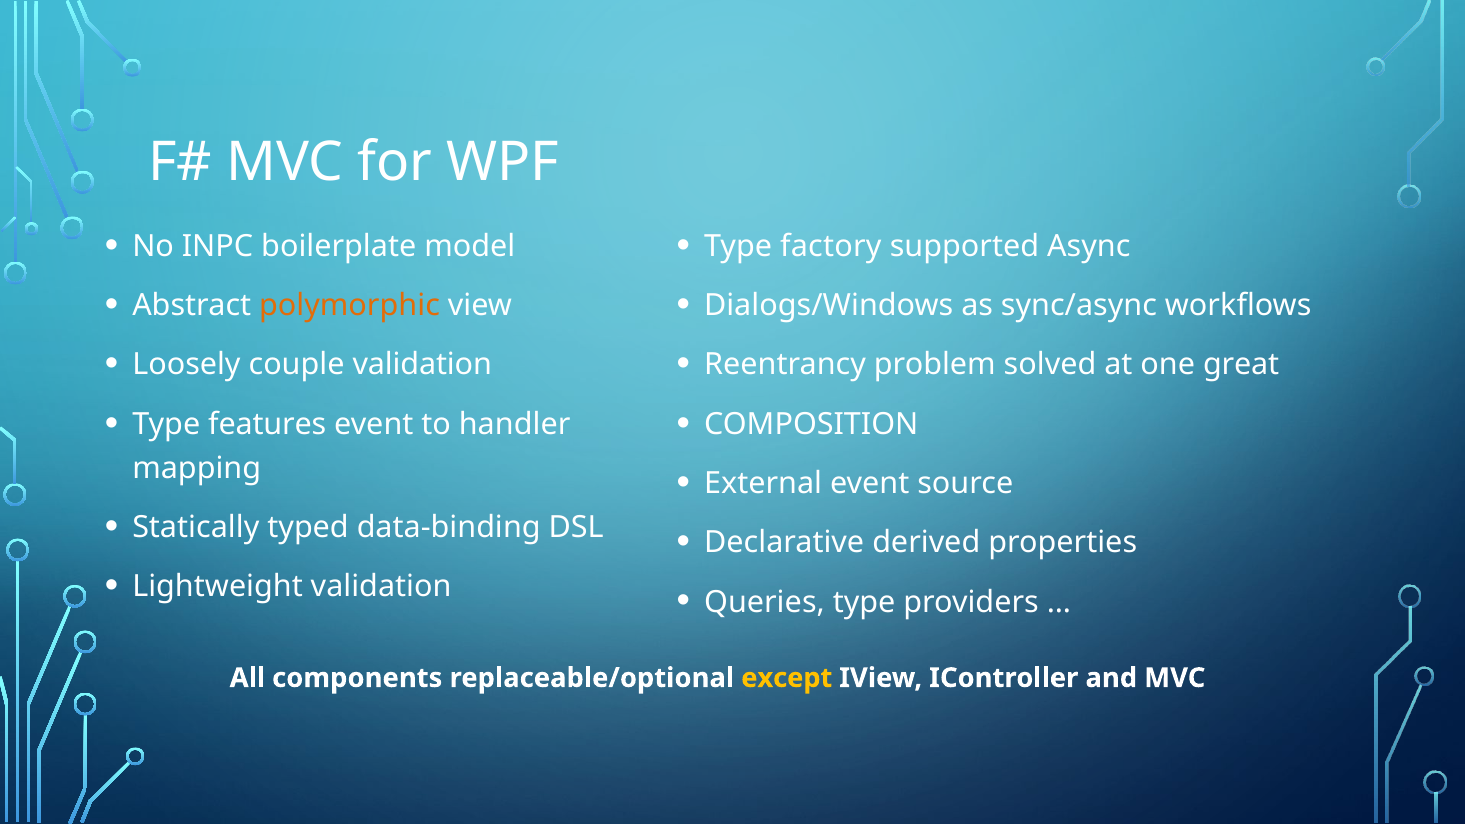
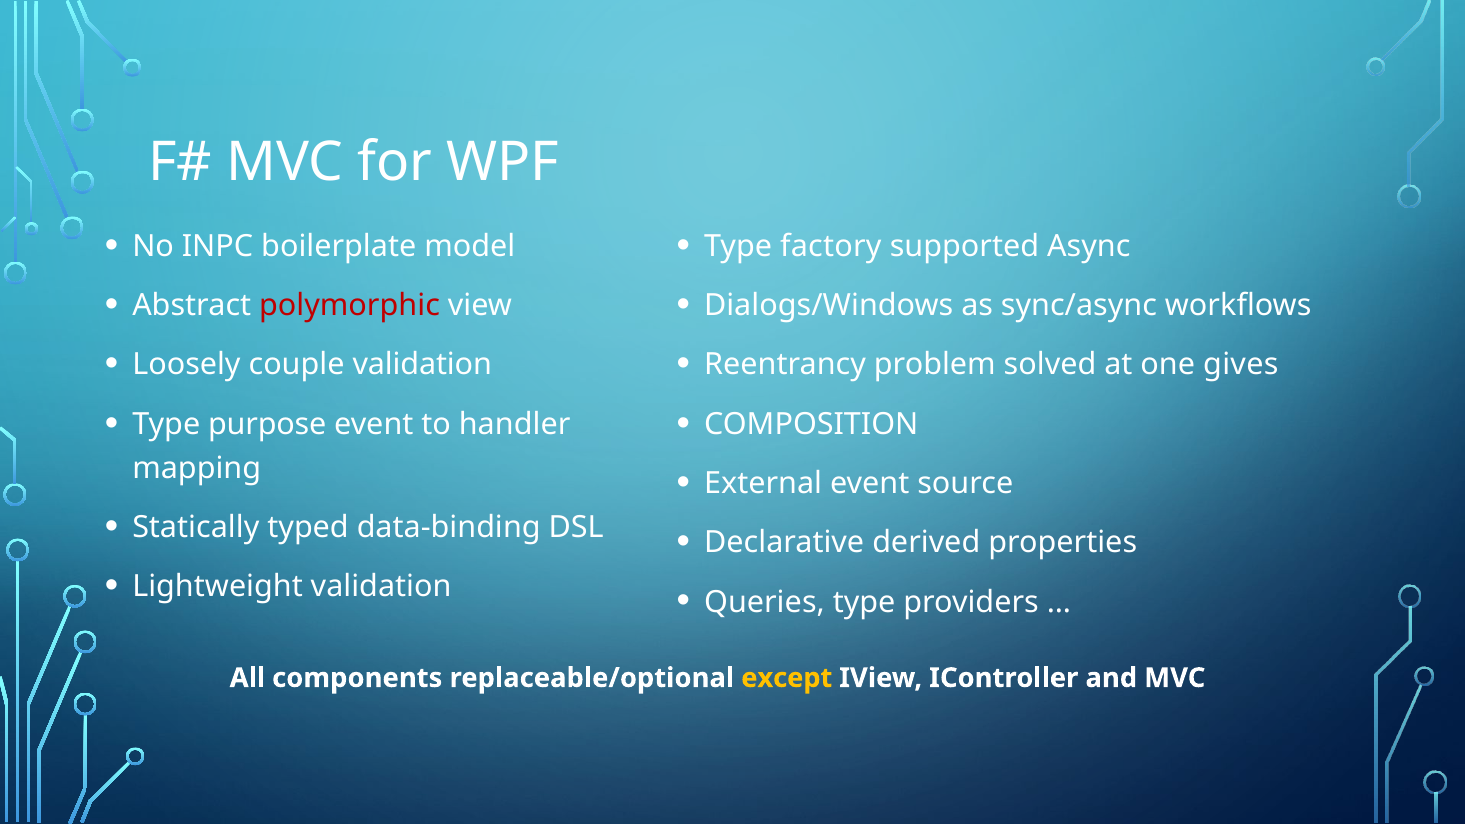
polymorphic colour: orange -> red (349, 306)
great: great -> gives (1241, 365)
features: features -> purpose (267, 424)
